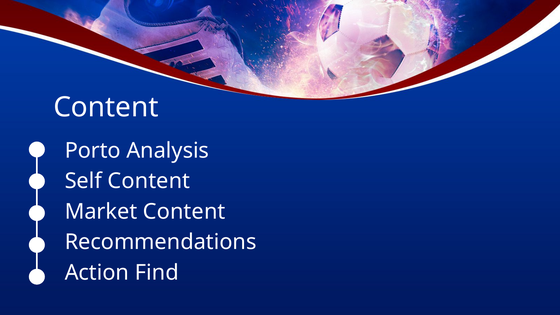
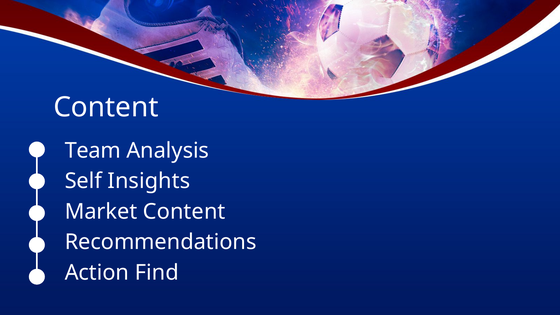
Porto: Porto -> Team (93, 151)
Self Content: Content -> Insights (149, 181)
